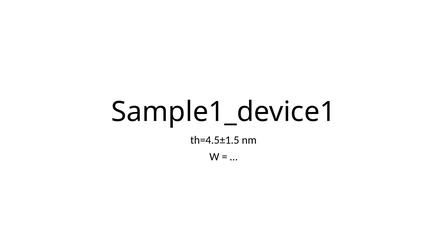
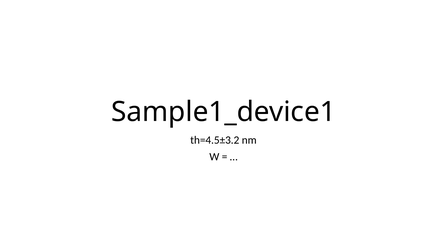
th=4.5±1.5: th=4.5±1.5 -> th=4.5±3.2 (215, 140)
